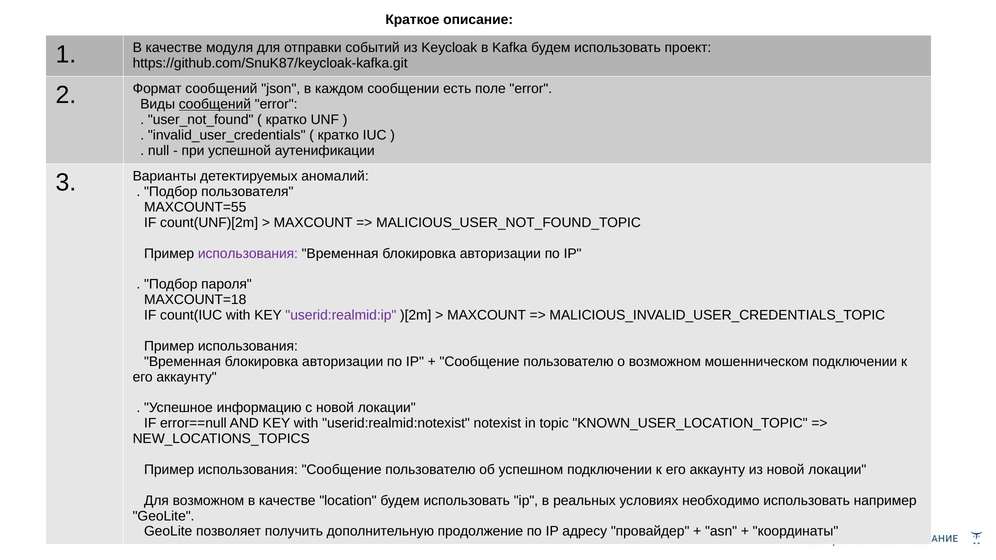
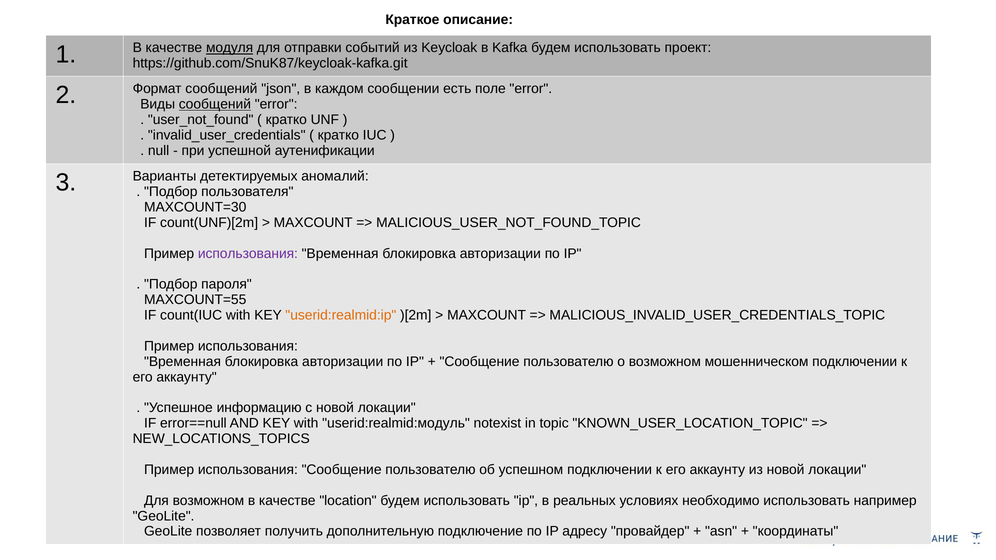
модуля underline: none -> present (230, 48)
MAXCOUNT=55: MAXCOUNT=55 -> MAXCOUNT=30 (195, 207)
MAXCOUNT=18: MAXCOUNT=18 -> MAXCOUNT=55 (195, 300)
userid:realmid:ip colour: purple -> orange (341, 315)
userid:realmid:notexist: userid:realmid:notexist -> userid:realmid:модуль (396, 424)
продолжение: продолжение -> подключение (480, 532)
